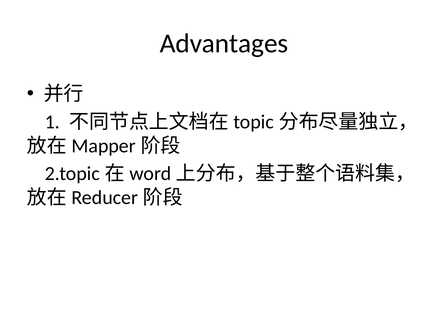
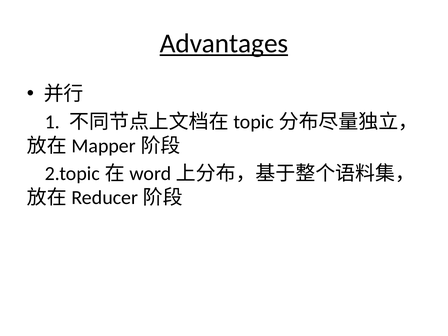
Advantages underline: none -> present (224, 43)
